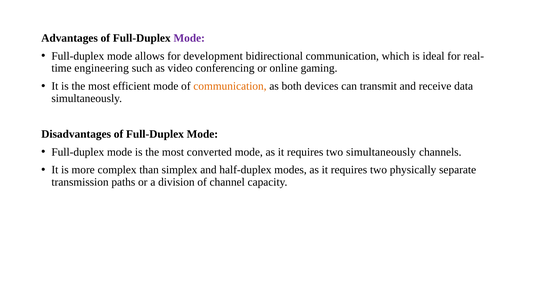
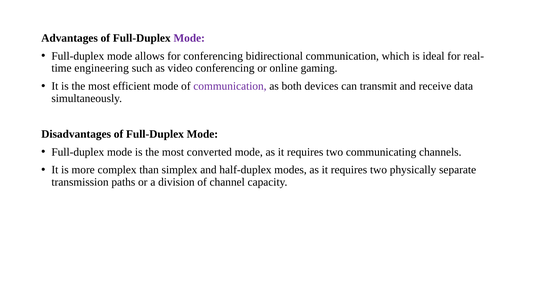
for development: development -> conferencing (213, 56)
communication colour: orange -> purple (230, 86)
two simultaneously: simultaneously -> communicating (381, 152)
